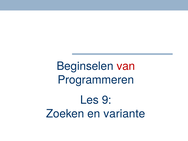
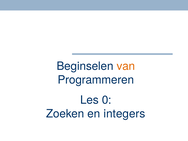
van colour: red -> orange (126, 66)
9: 9 -> 0 (107, 100)
variante: variante -> integers (124, 114)
